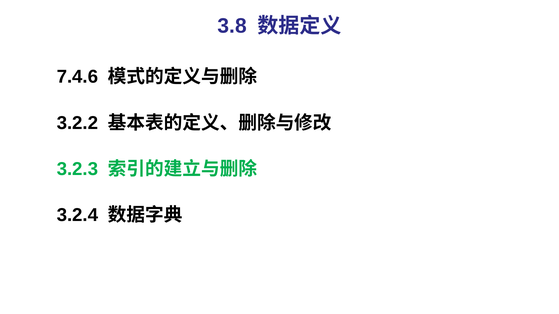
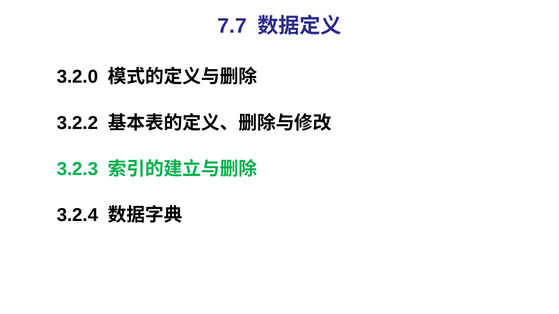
3.8: 3.8 -> 7.7 (232, 26)
7.4.6: 7.4.6 -> 3.2.0 (77, 77)
